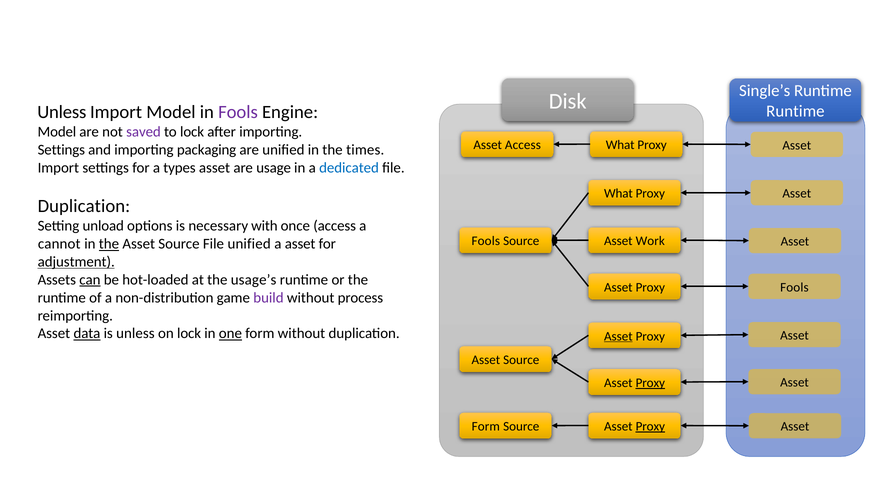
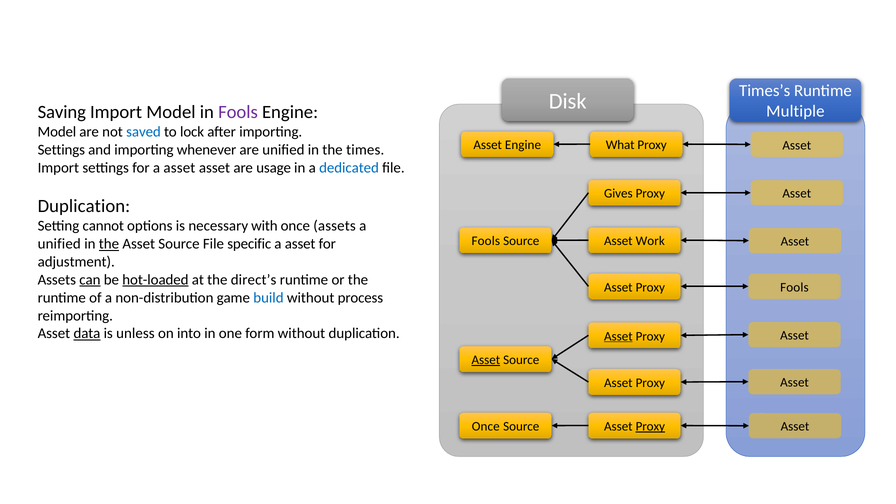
Single’s: Single’s -> Times’s (765, 91)
Runtime: Runtime -> Multiple (795, 111)
Unless: Unless -> Saving (62, 112)
saved colour: purple -> blue (144, 132)
Asset Access: Access -> Engine (523, 145)
packaging: packaging -> whenever (207, 150)
for a types: types -> asset (179, 168)
What: What -> Gives (618, 194)
unload: unload -> cannot (103, 226)
once access: access -> assets (335, 226)
cannot: cannot -> unified (59, 244)
File unified: unified -> specific (249, 244)
adjustment underline: present -> none (76, 262)
hot-loaded underline: none -> present (155, 280)
usage’s: usage’s -> direct’s (254, 280)
build colour: purple -> blue (268, 298)
on lock: lock -> into (189, 334)
one underline: present -> none (230, 334)
Asset underline: none -> present (486, 360)
Proxy underline: present -> none (650, 383)
Form: Form -> Once (486, 426)
